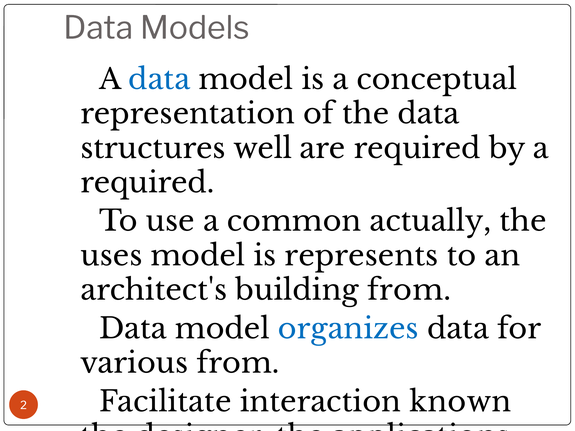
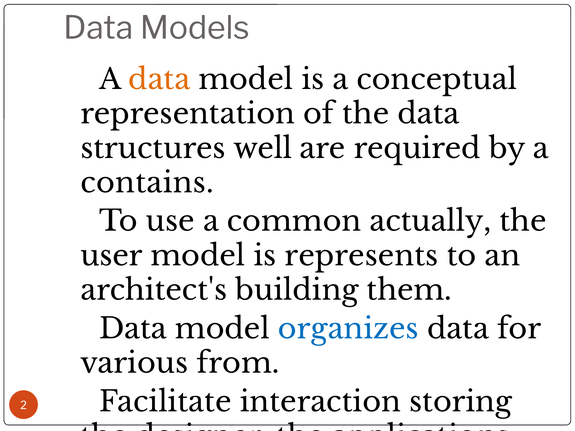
data colour: blue -> orange (159, 80)
required: required -> contains (147, 183)
uses: uses -> user (112, 256)
building from: from -> them (409, 291)
known: known -> storing (461, 402)
